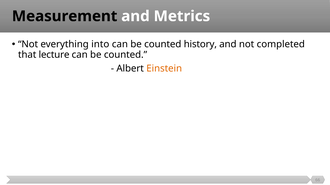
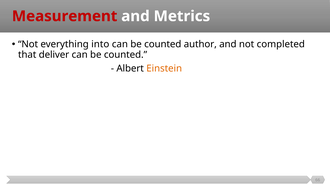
Measurement colour: black -> red (65, 16)
history: history -> author (200, 44)
lecture: lecture -> deliver (54, 55)
